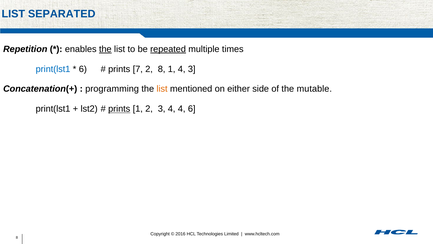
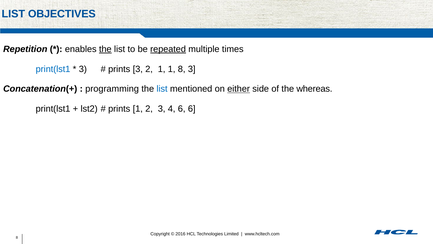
SEPARATED: SEPARATED -> OBJECTIVES (62, 14)
6: 6 -> 3 (83, 69)
prints 7: 7 -> 3 (138, 69)
2 8: 8 -> 1 (162, 69)
1 4: 4 -> 8 (182, 69)
list colour: orange -> blue (162, 89)
either underline: none -> present (239, 89)
mutable: mutable -> whereas (314, 89)
prints underline: present -> none (119, 109)
4 4: 4 -> 6 (182, 109)
